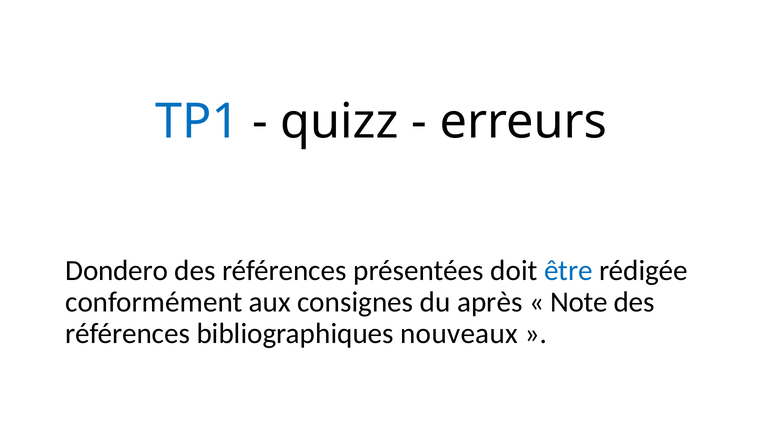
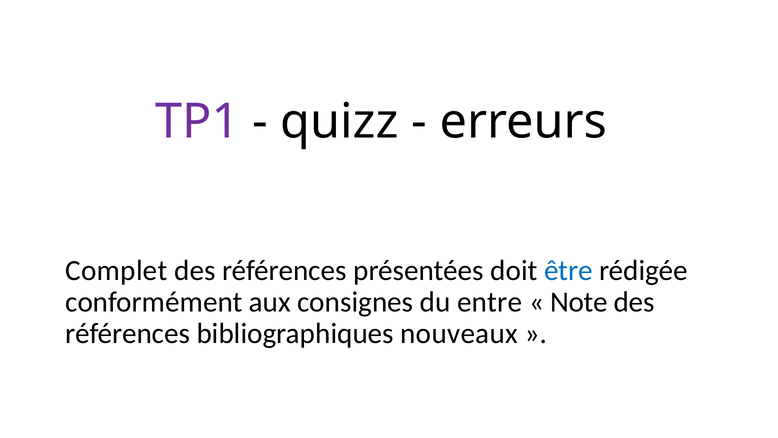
TP1 colour: blue -> purple (197, 121)
Dondero: Dondero -> Complet (116, 270)
après: après -> entre (490, 302)
